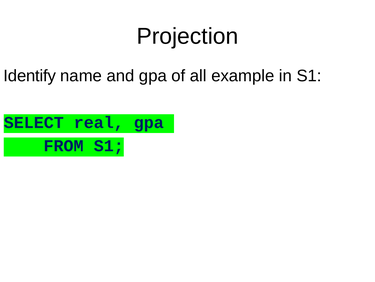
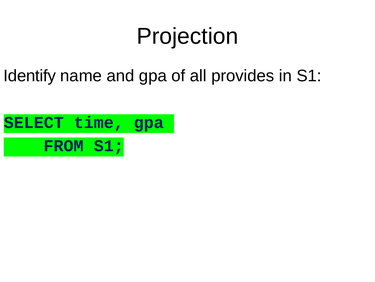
example: example -> provides (243, 76)
real: real -> time (99, 122)
